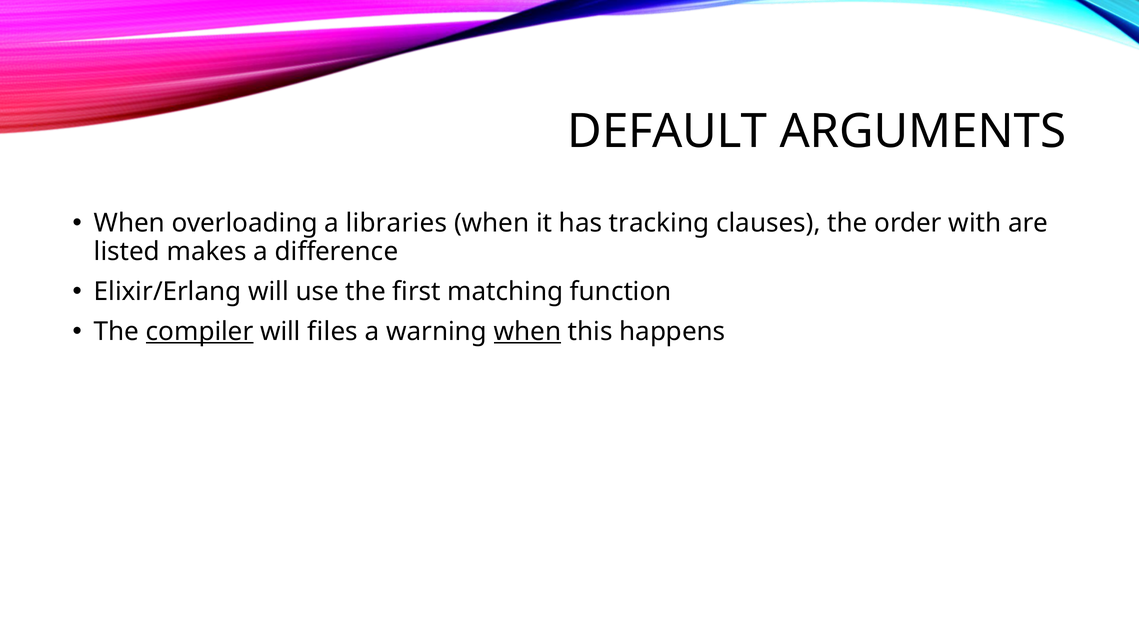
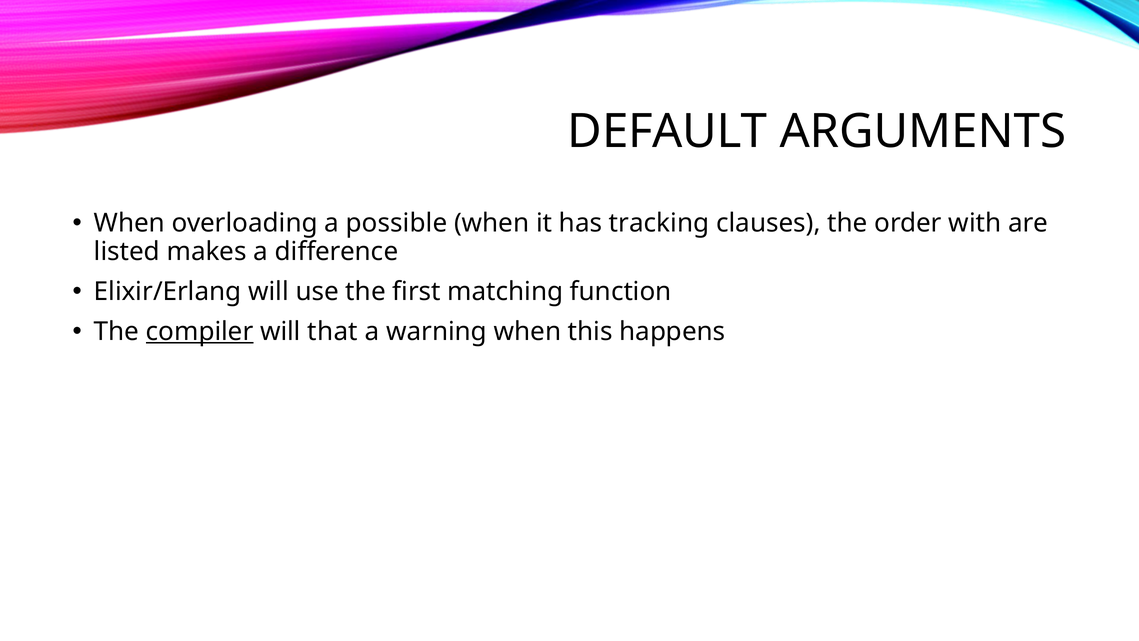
libraries: libraries -> possible (396, 223)
files: files -> that (333, 332)
when underline: present -> none (528, 332)
